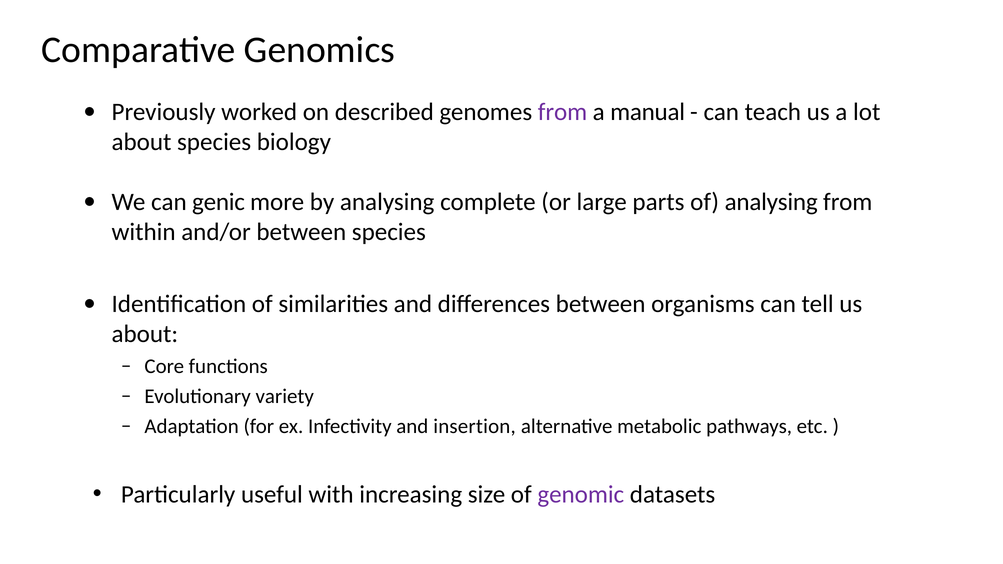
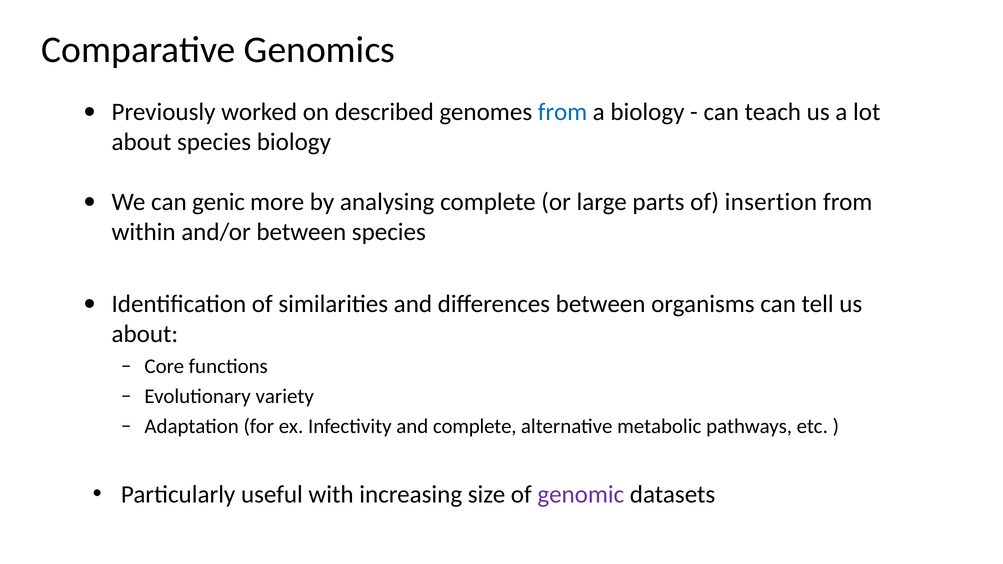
from colour: purple -> blue (563, 112)
a manual: manual -> biology (647, 112)
of analysing: analysing -> insertion (771, 202)
and insertion: insertion -> complete (475, 427)
